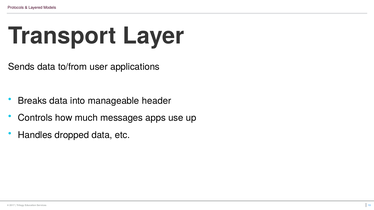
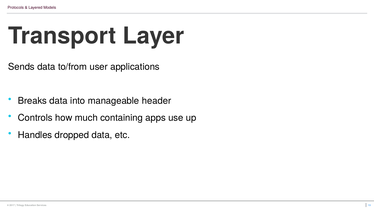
messages: messages -> containing (122, 118)
